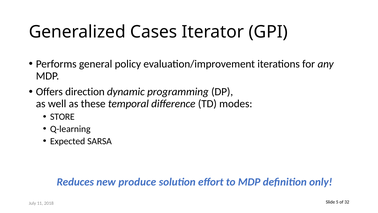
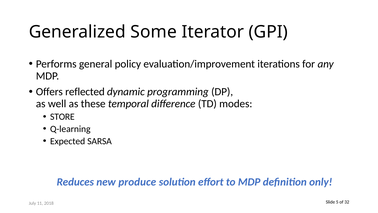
Cases: Cases -> Some (154, 32)
direction: direction -> reflected (85, 92)
